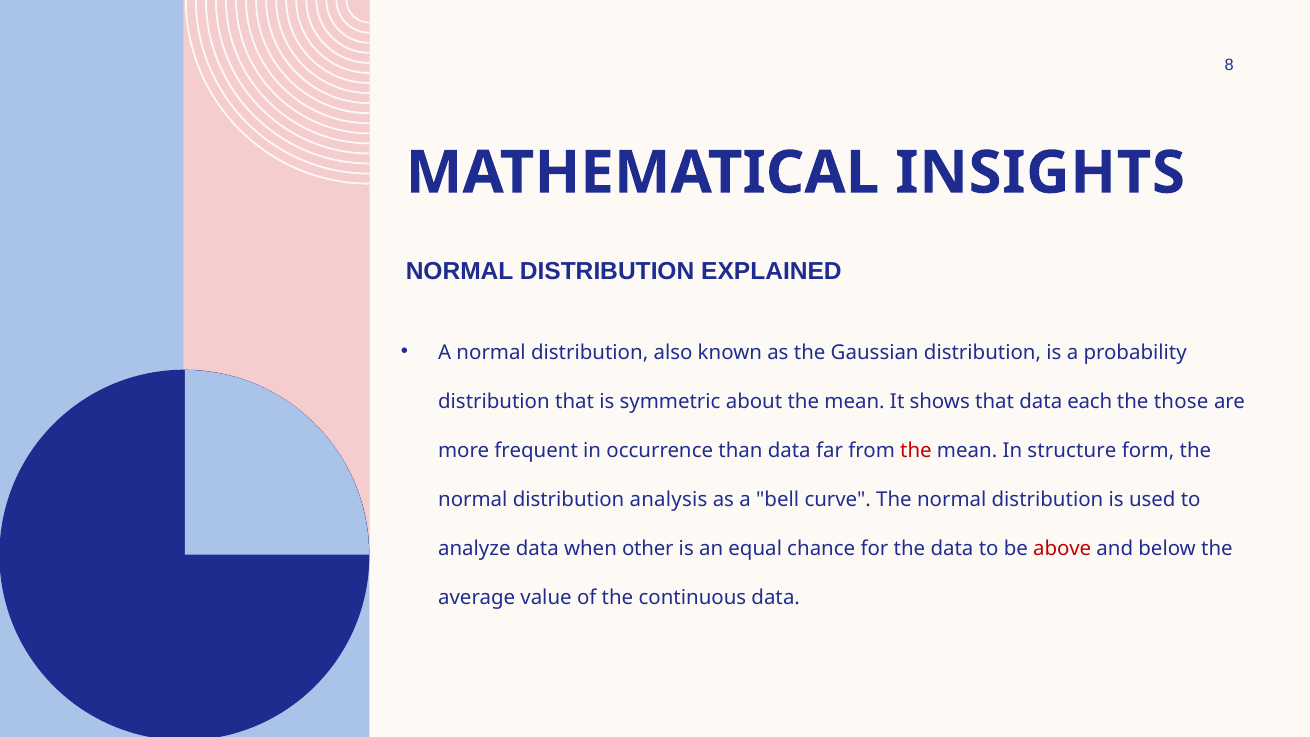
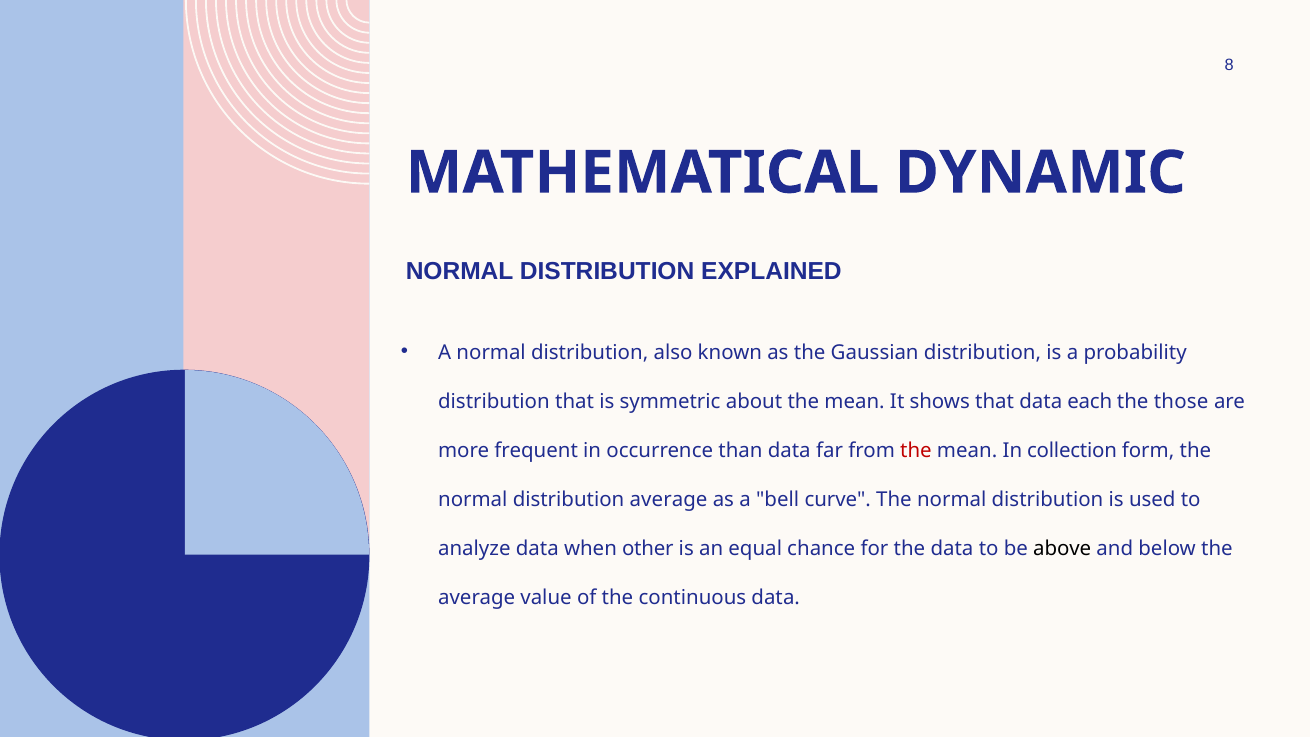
INSIGHTS: INSIGHTS -> DYNAMIC (1040, 173)
structure: structure -> collection (1072, 451)
distribution analysis: analysis -> average (669, 500)
above colour: red -> black (1062, 549)
